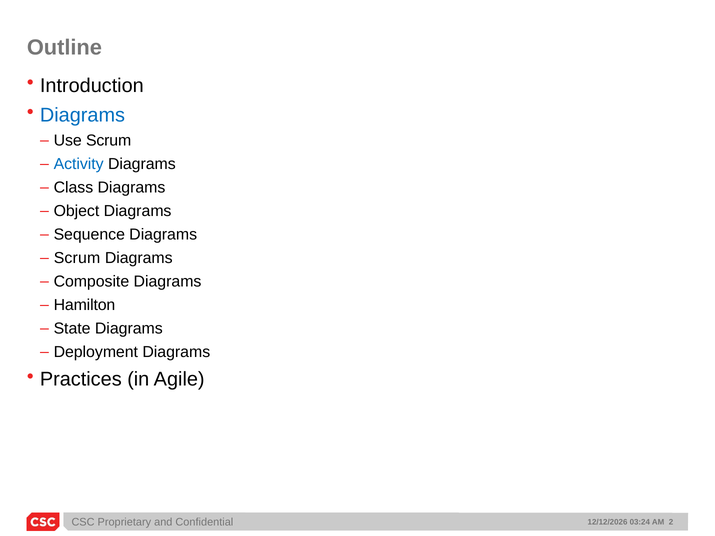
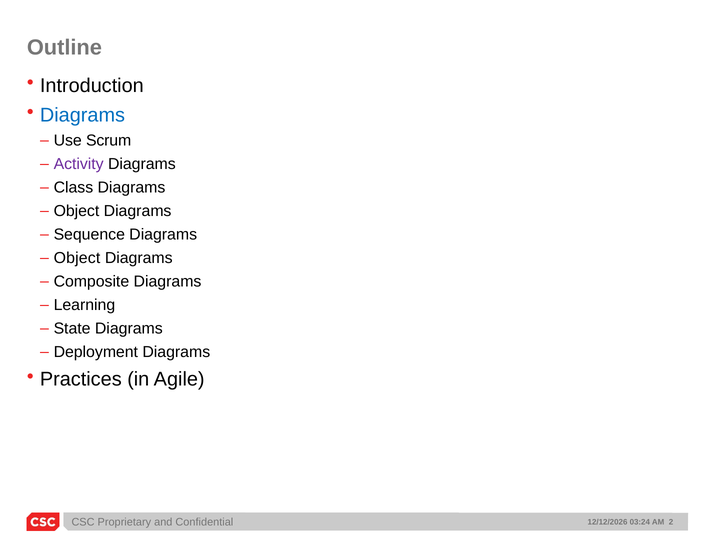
Activity colour: blue -> purple (79, 164)
Scrum: Scrum -> Object (77, 258)
Hamilton: Hamilton -> Learning (84, 305)
